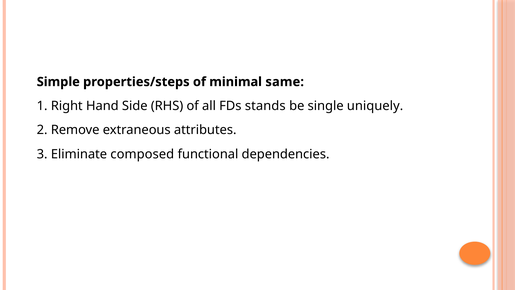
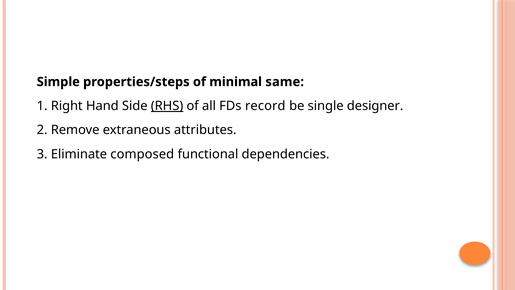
RHS underline: none -> present (167, 106)
stands: stands -> record (265, 106)
uniquely: uniquely -> designer (375, 106)
